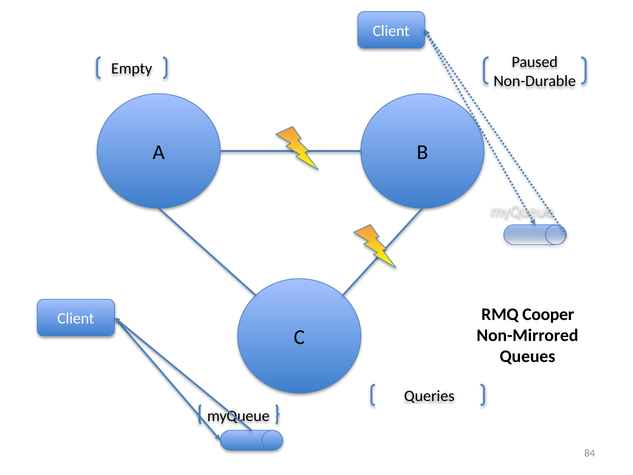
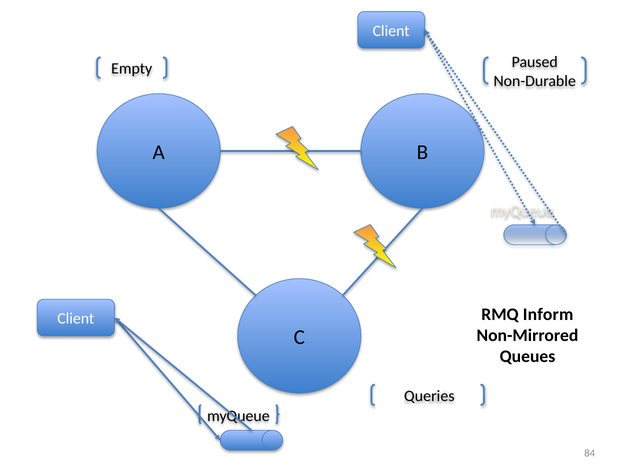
Cooper: Cooper -> Inform (548, 314)
